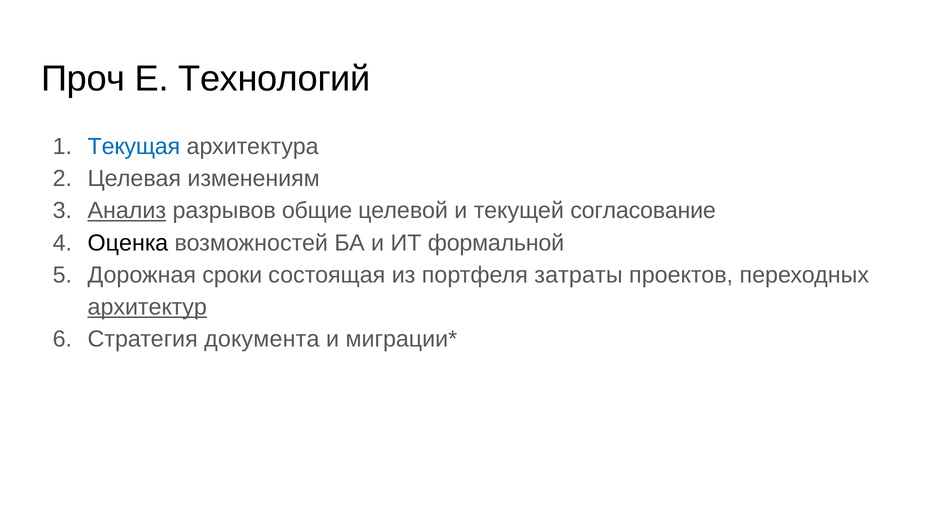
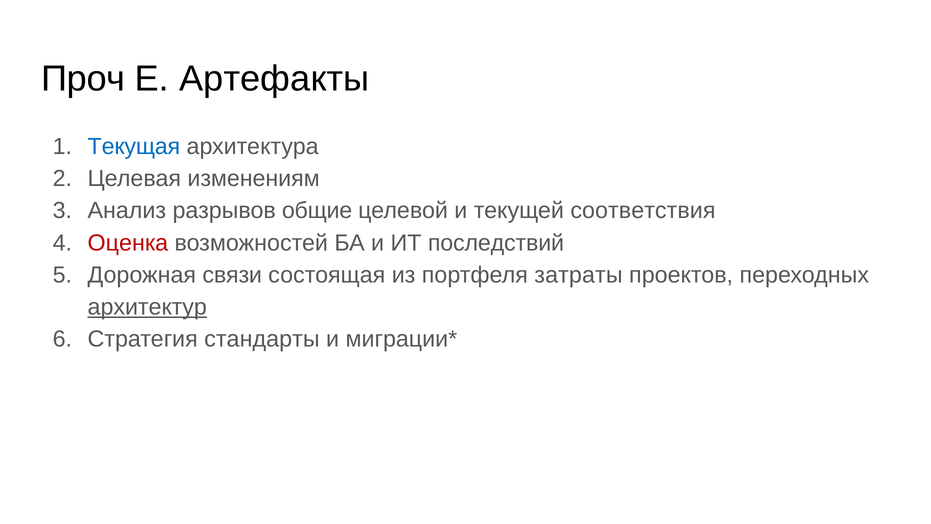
Технологий: Технологий -> Артефакты (274, 79)
Анализ underline: present -> none (127, 211)
согласование: согласование -> соответствия (643, 211)
Оценка colour: black -> red (128, 243)
формальной: формальной -> последствий (496, 243)
сроки: сроки -> связи (232, 275)
документа: документа -> стандарты (262, 339)
